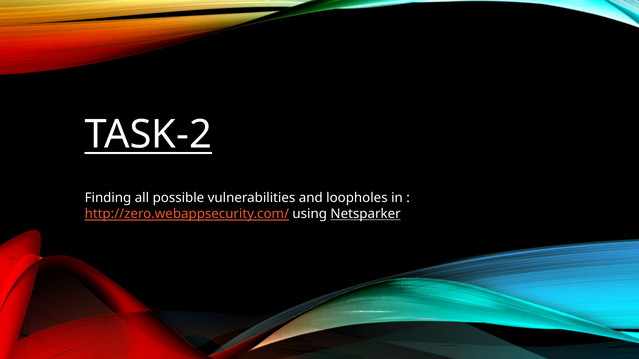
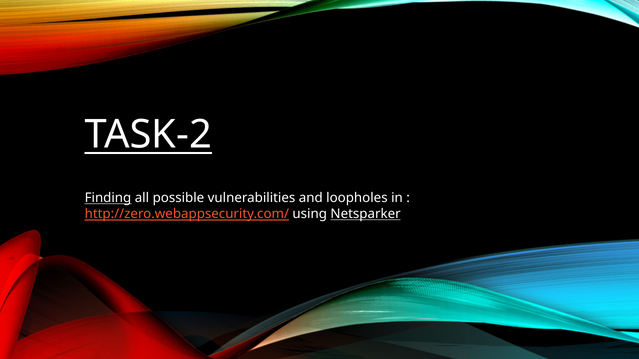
Finding underline: none -> present (108, 198)
